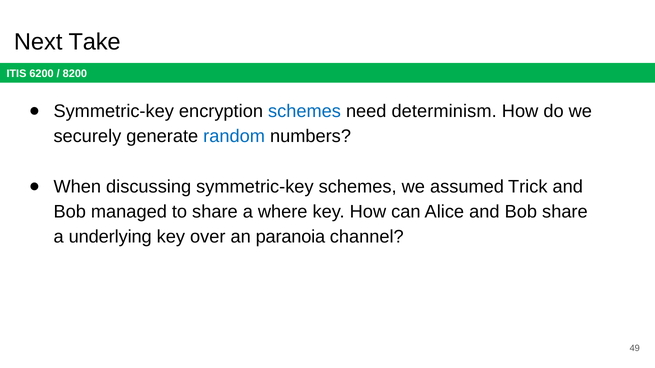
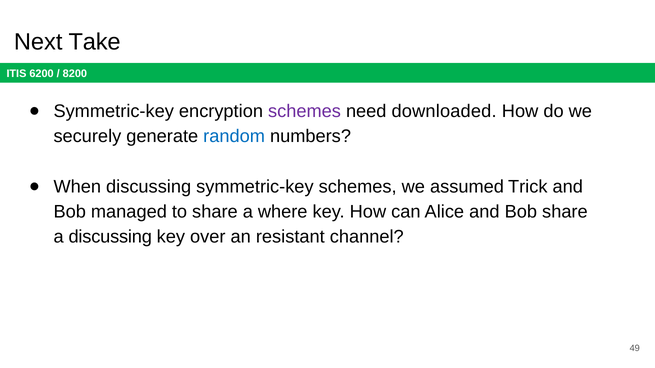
schemes colour: blue -> purple (304, 111)
determinism: determinism -> downloaded (444, 111)
a underlying: underlying -> discussing (110, 237)
paranoia: paranoia -> resistant (290, 237)
